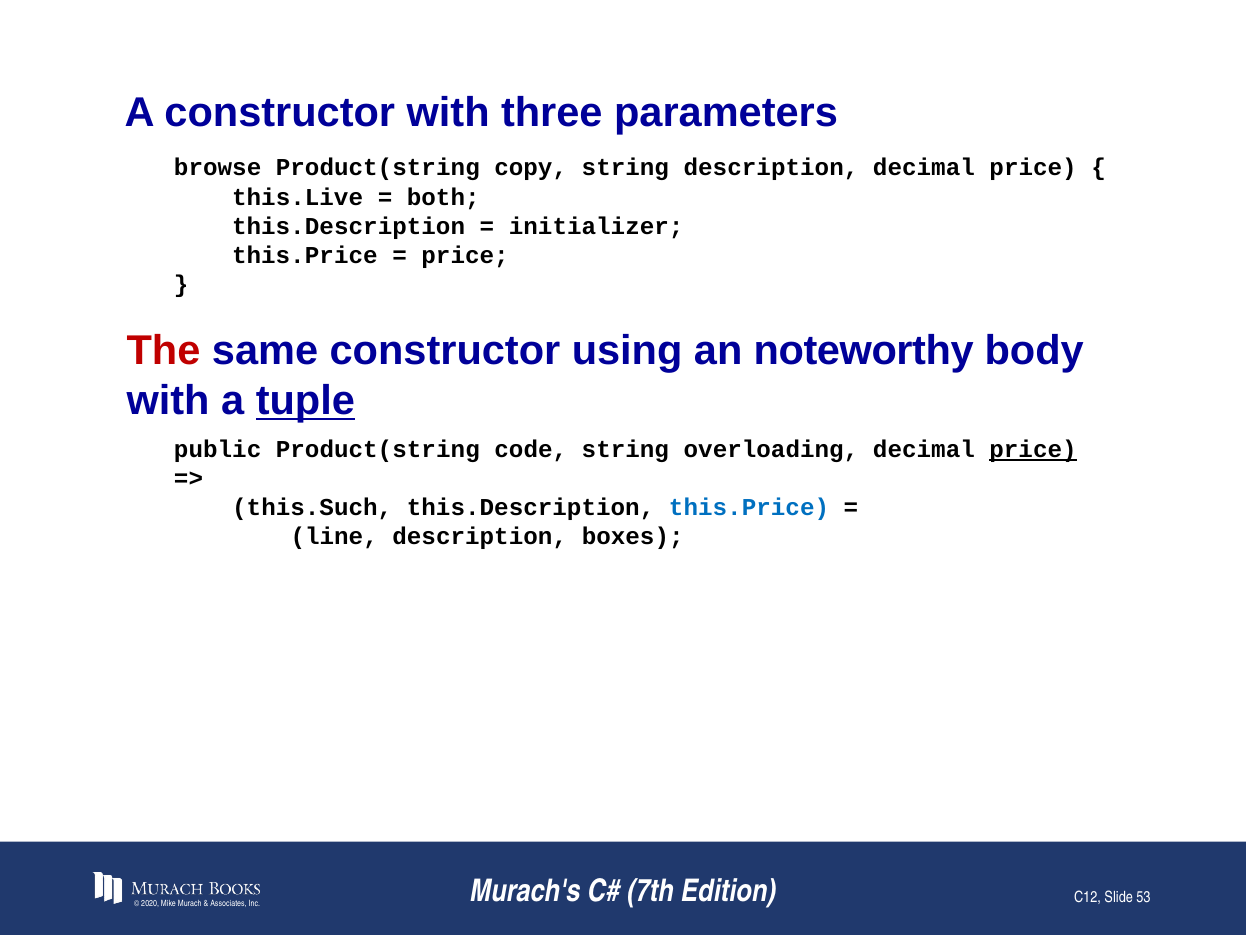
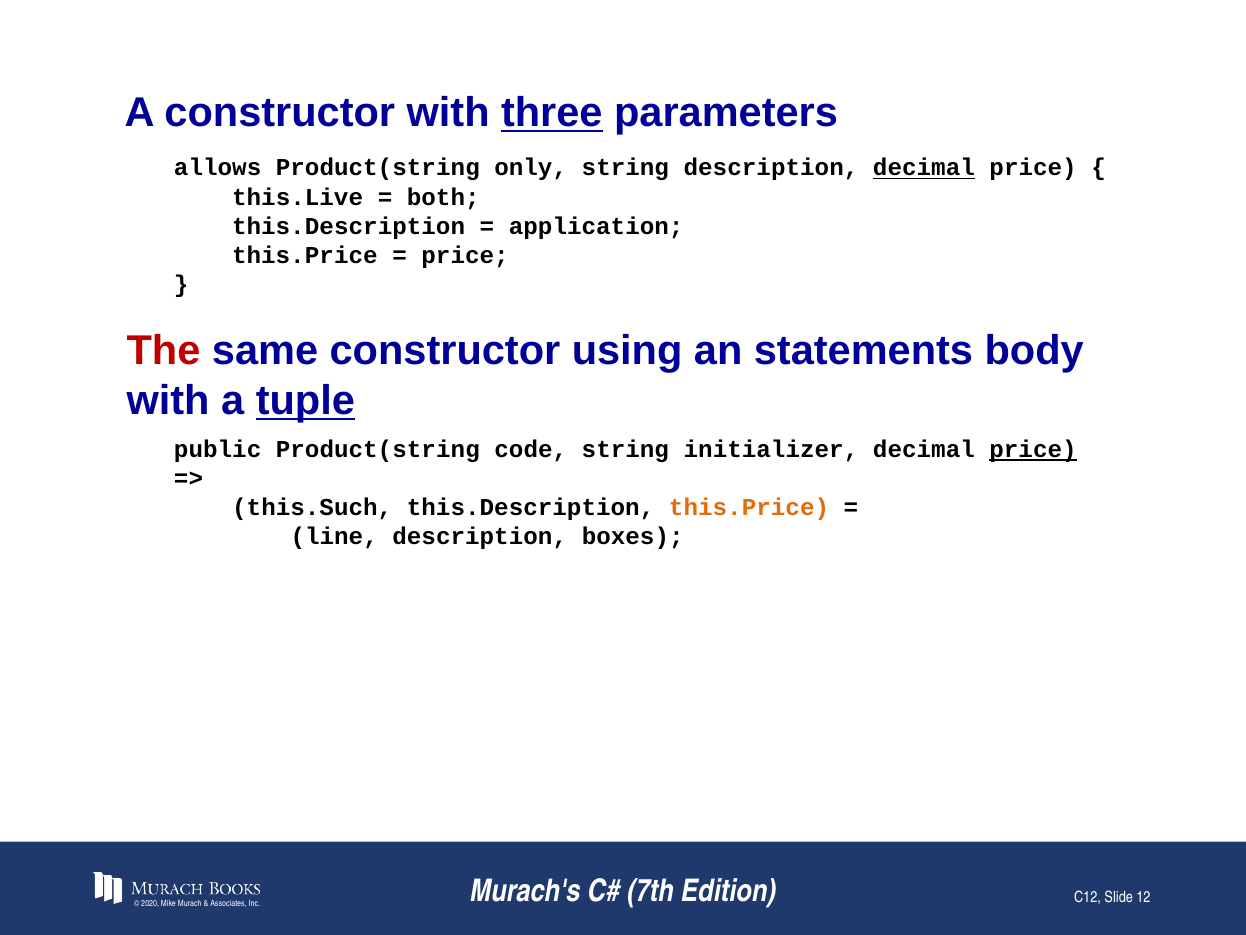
three underline: none -> present (552, 113)
browse: browse -> allows (218, 168)
copy: copy -> only (531, 168)
decimal underline: none -> present (924, 168)
initializer: initializer -> application (596, 226)
noteworthy: noteworthy -> statements (863, 351)
overloading: overloading -> initializer (771, 449)
this.Price colour: blue -> orange (749, 507)
53: 53 -> 12 (1143, 897)
